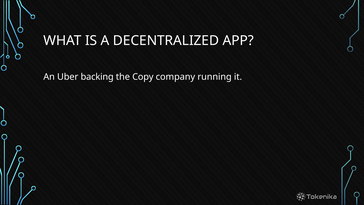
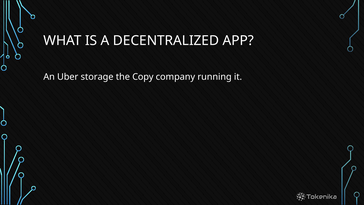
backing: backing -> storage (97, 77)
